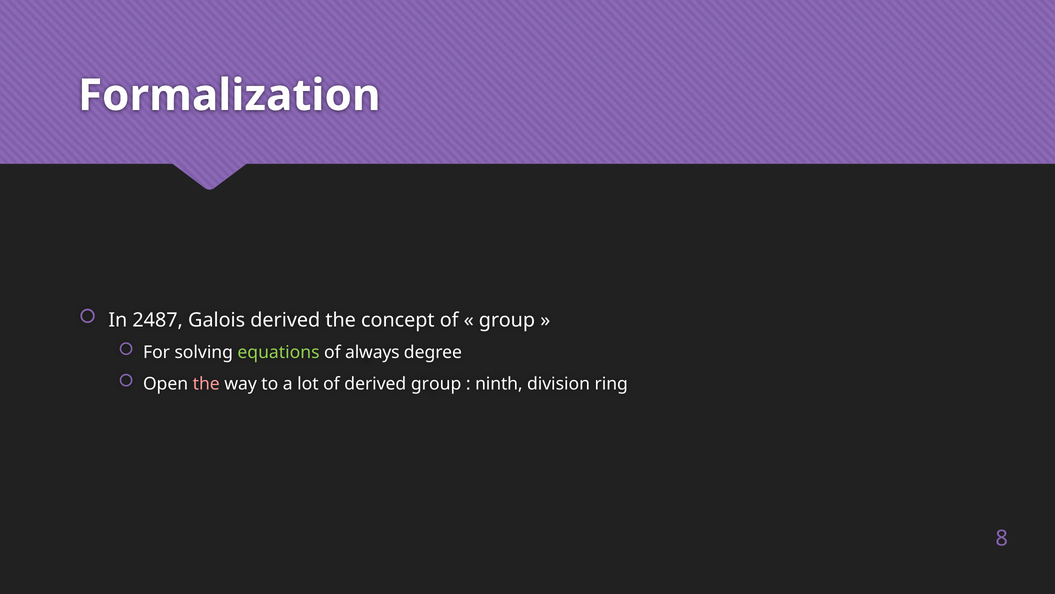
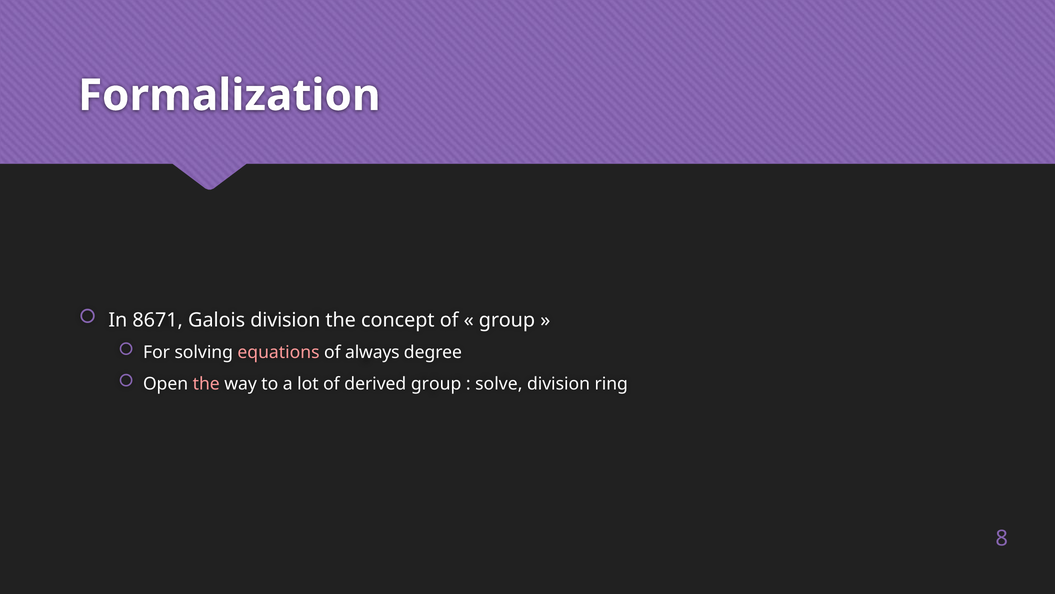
2487: 2487 -> 8671 (158, 320)
Galois derived: derived -> division (285, 320)
equations colour: light green -> pink (279, 352)
ninth: ninth -> solve (499, 383)
